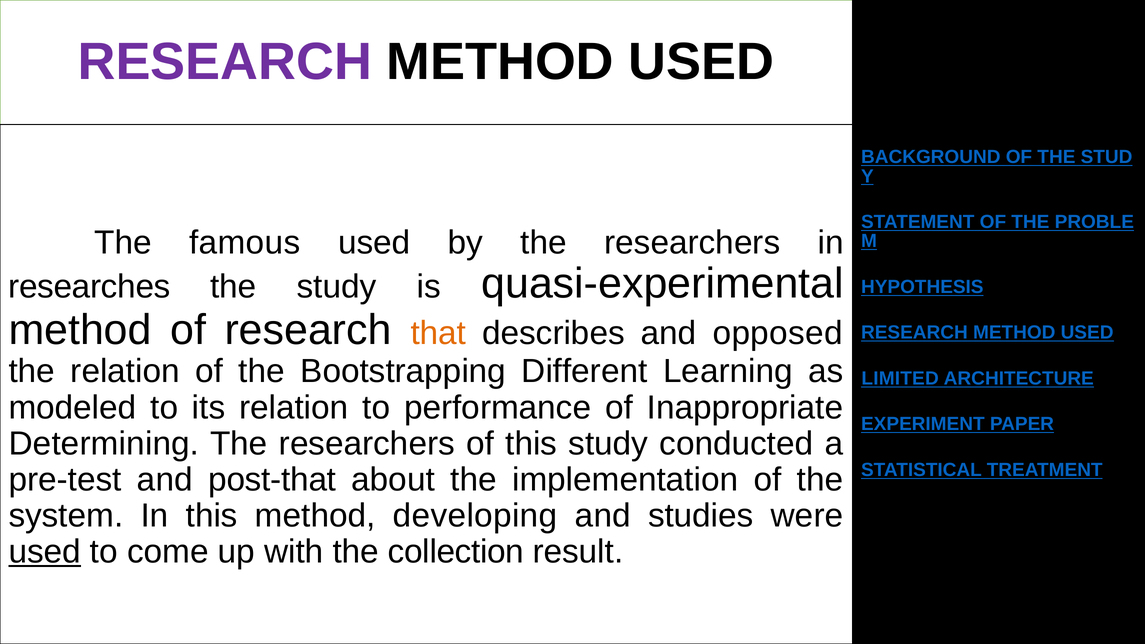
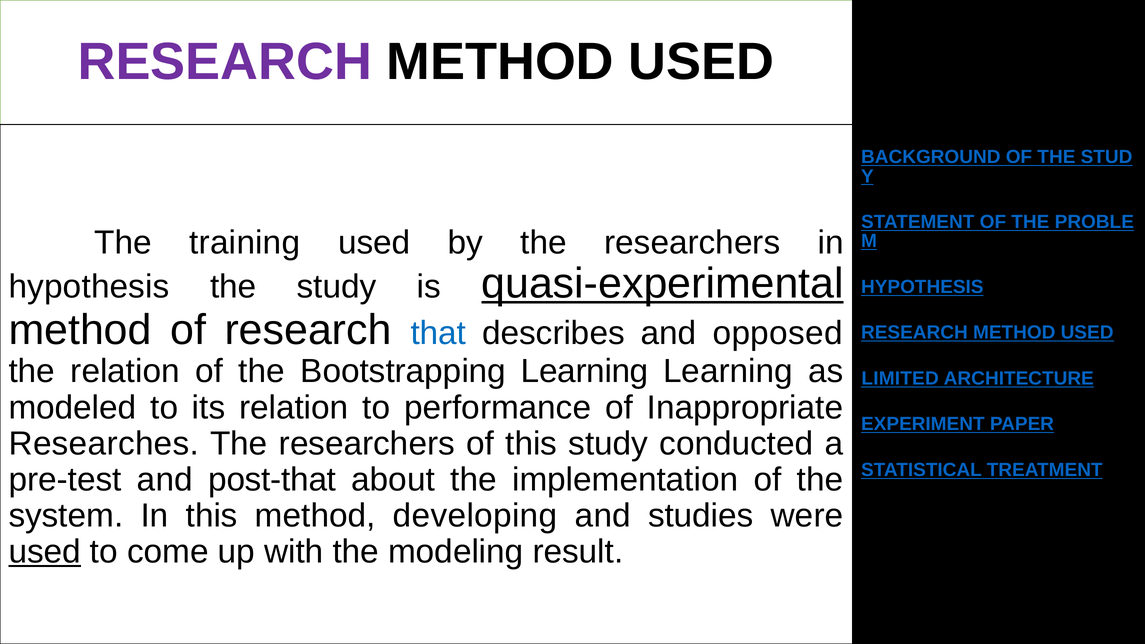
famous: famous -> training (245, 243)
researches: researches -> hypothesis (89, 287)
quasi-experimental underline: none -> present (663, 284)
that colour: orange -> blue (438, 333)
Bootstrapping Different: Different -> Learning (585, 371)
Determining: Determining -> Researches (104, 444)
collection: collection -> modeling (456, 552)
